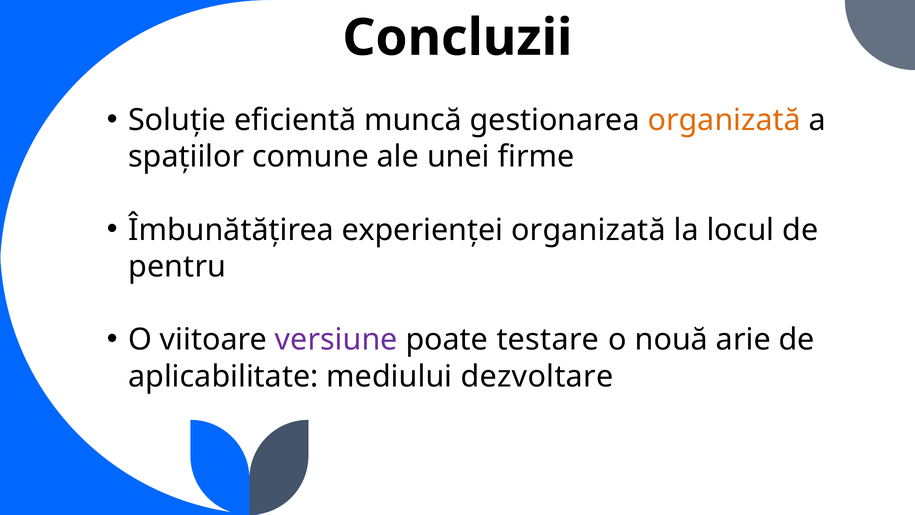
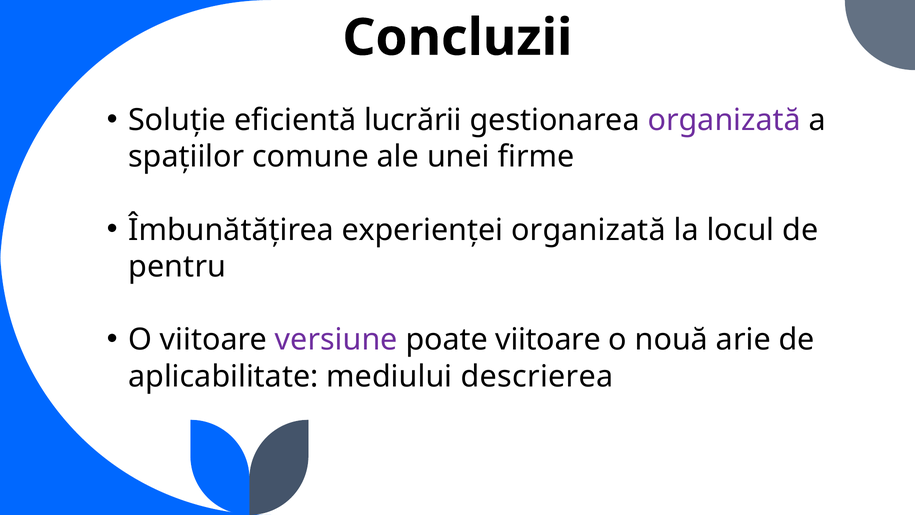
muncă: muncă -> lucrării (413, 120)
organizată colour: orange -> purple (724, 120)
poate testare: testare -> viitoare (548, 340)
dezvoltare: dezvoltare -> descrierea (537, 376)
